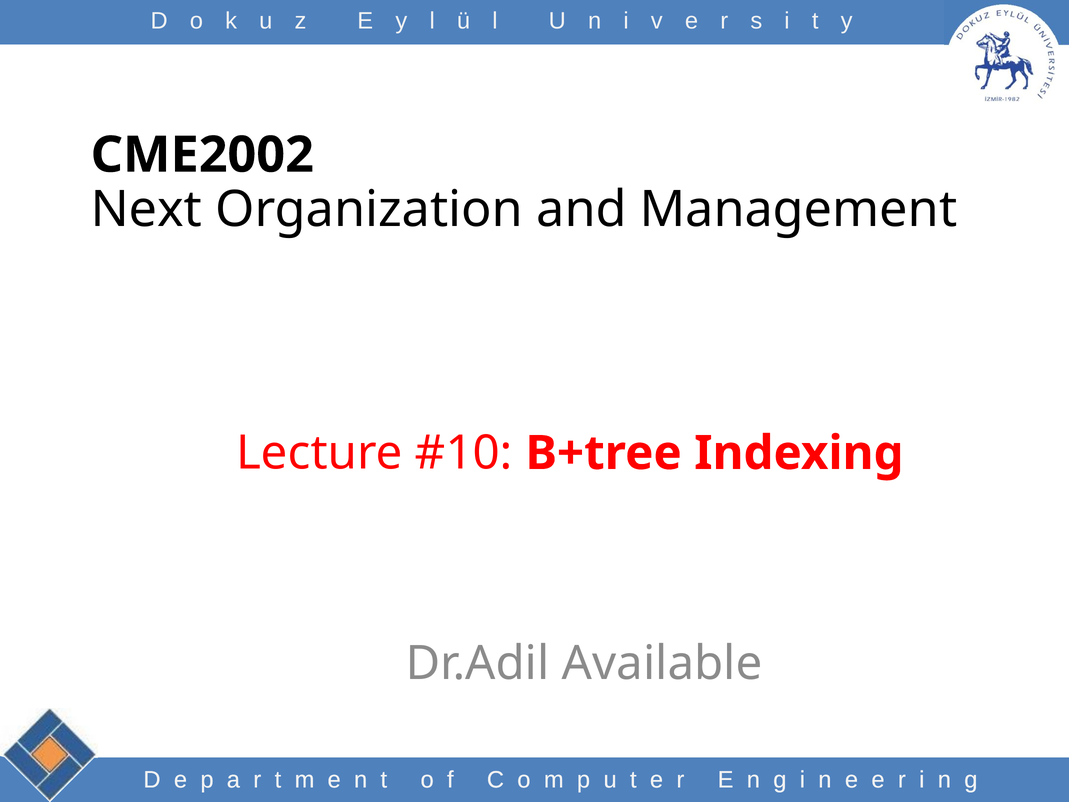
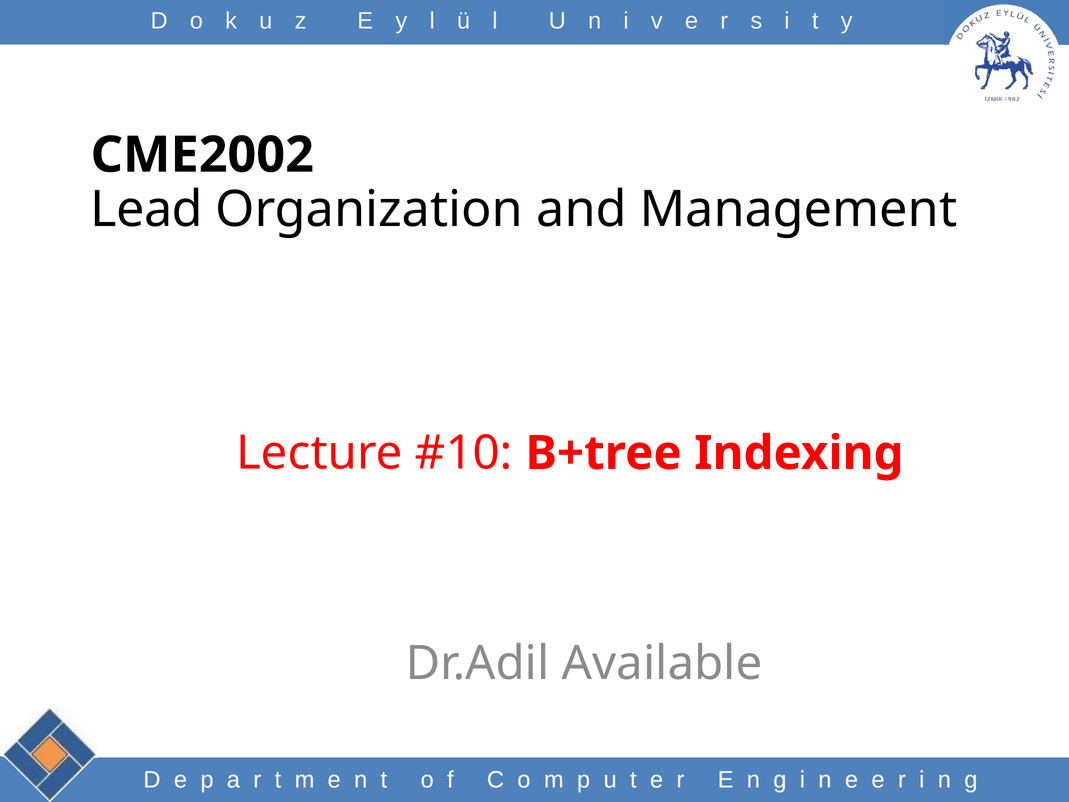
Next: Next -> Lead (147, 210)
